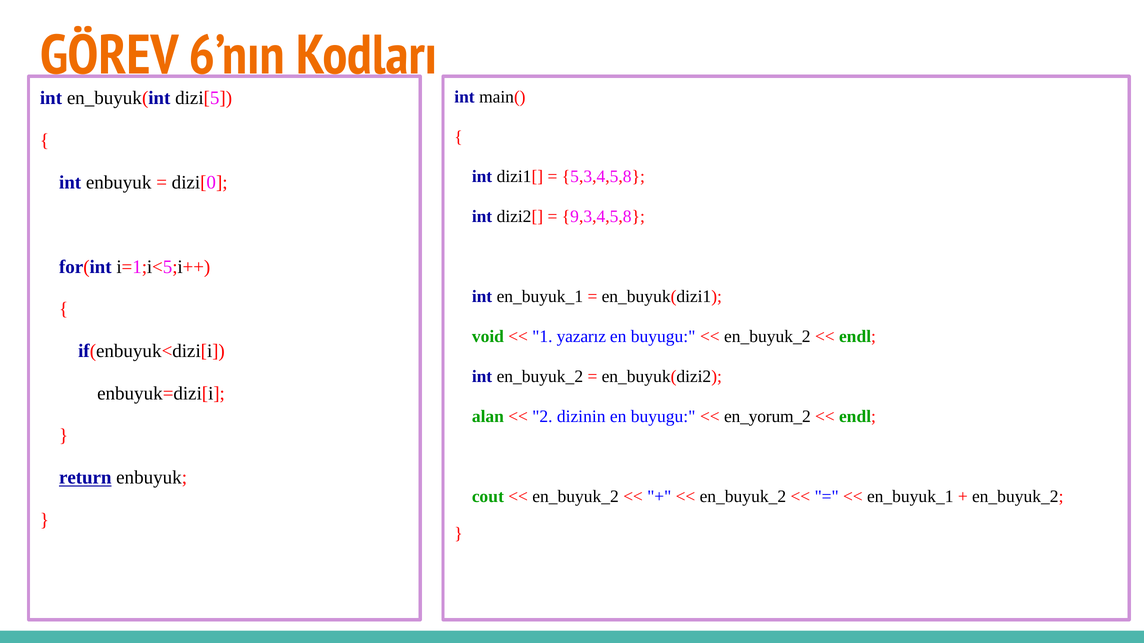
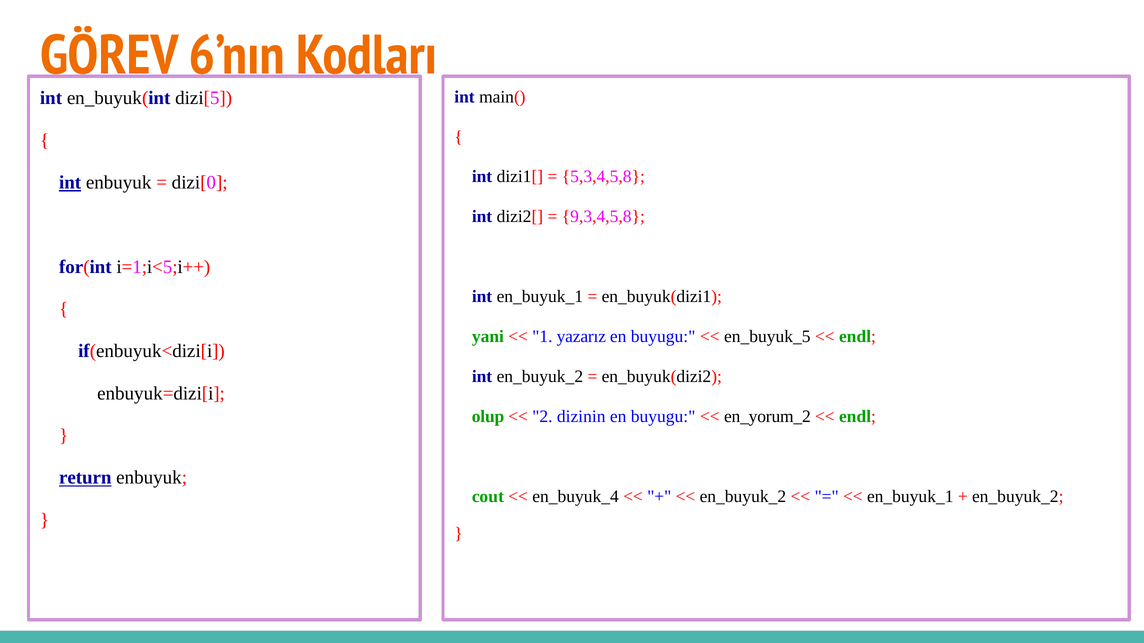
int underline: none -> present (70, 183)
void: void -> yani (488, 337)
en_buyuk_2: en_buyuk_2 -> en_buyuk_5 (767, 337)
alan: alan -> olup (488, 417)
en_buyuk_2: en_buyuk_2 -> en_buyuk_4 (576, 497)
